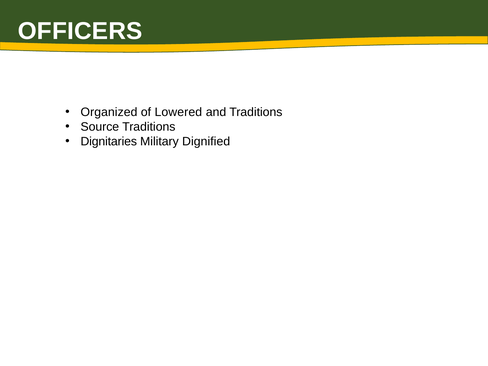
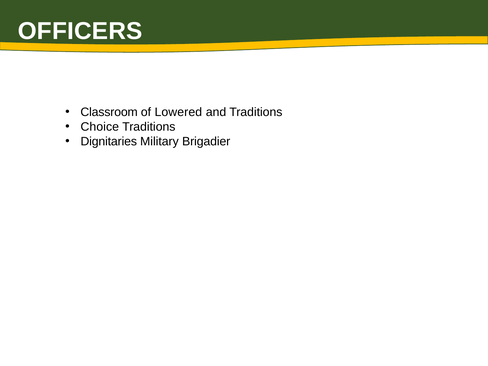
Organized: Organized -> Classroom (109, 112)
Source: Source -> Choice (100, 127)
Dignified: Dignified -> Brigadier (206, 142)
